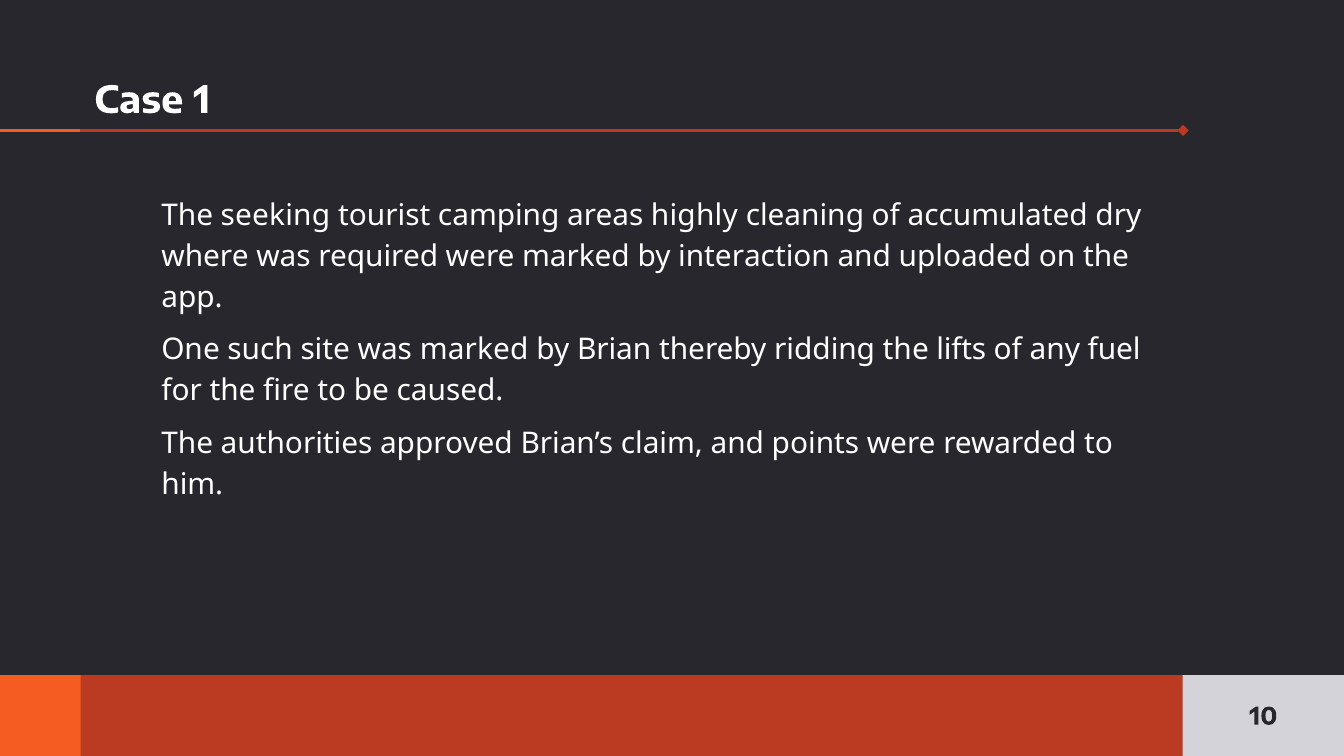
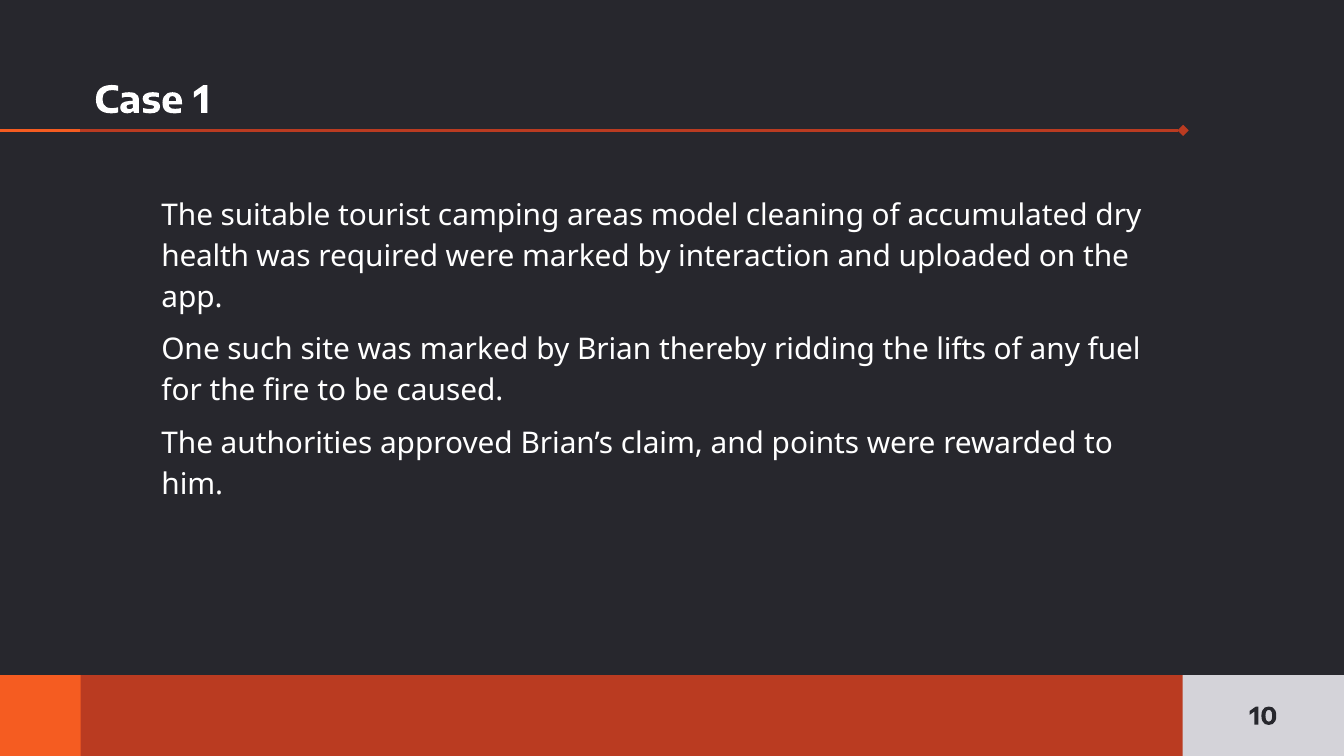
seeking: seeking -> suitable (276, 215)
highly: highly -> model (695, 215)
where: where -> health (205, 256)
